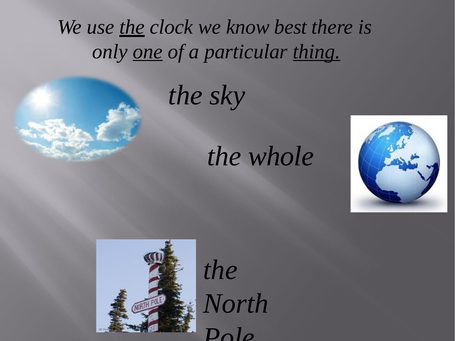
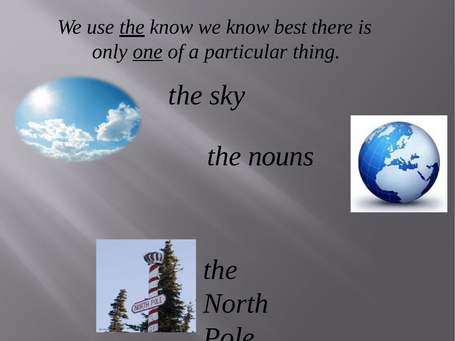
clock: clock -> know (171, 27)
thing underline: present -> none (317, 52)
whole: whole -> nouns (281, 156)
